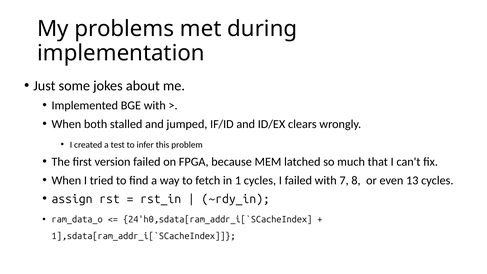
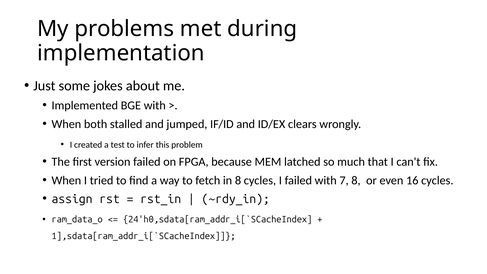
in 1: 1 -> 8 (238, 180)
13: 13 -> 16 (412, 180)
